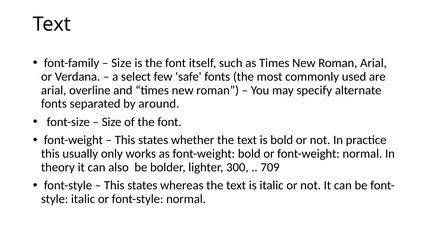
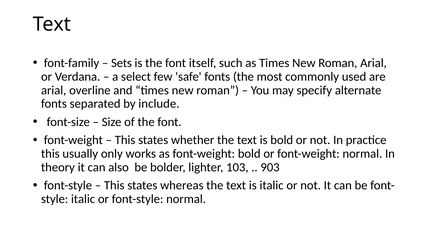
Size: Size -> Sets (122, 63)
around: around -> include (159, 104)
300: 300 -> 103 (237, 167)
709: 709 -> 903 (270, 167)
